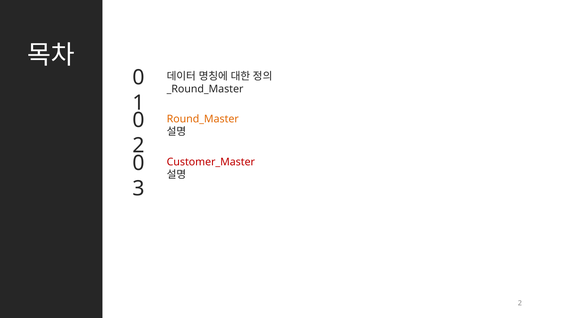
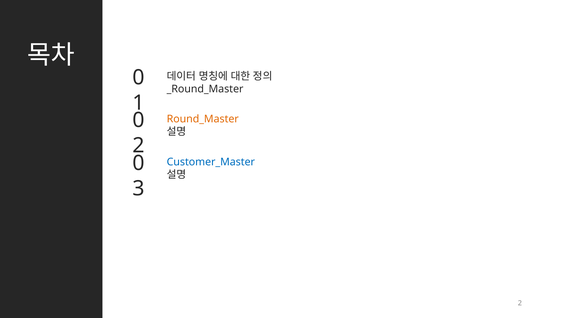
Customer_Master colour: red -> blue (211, 162)
